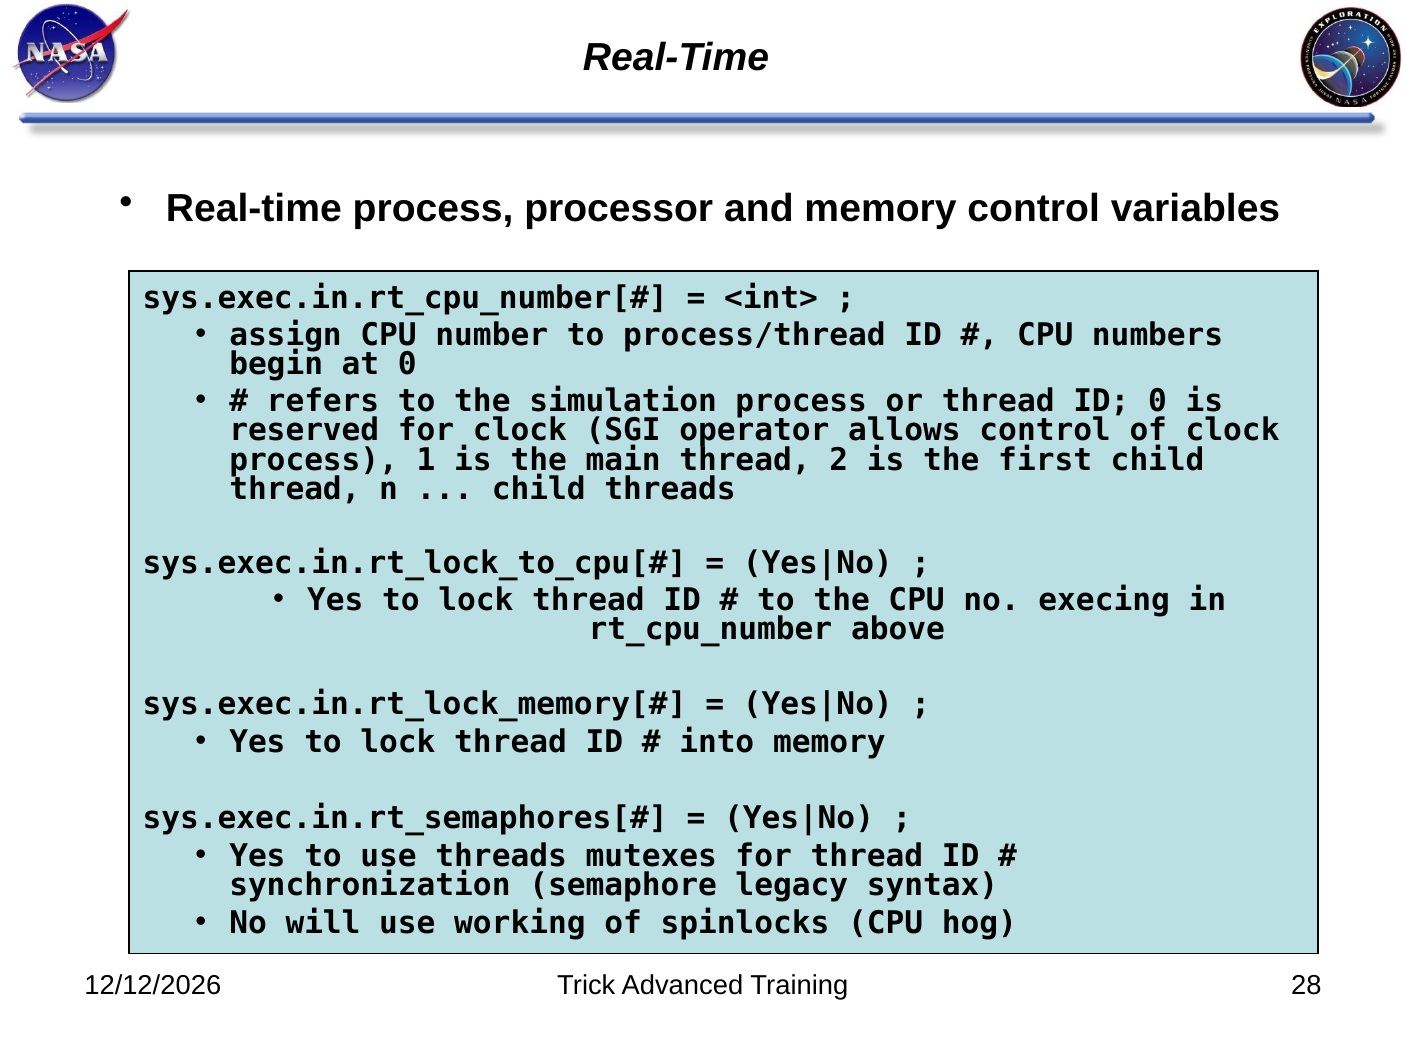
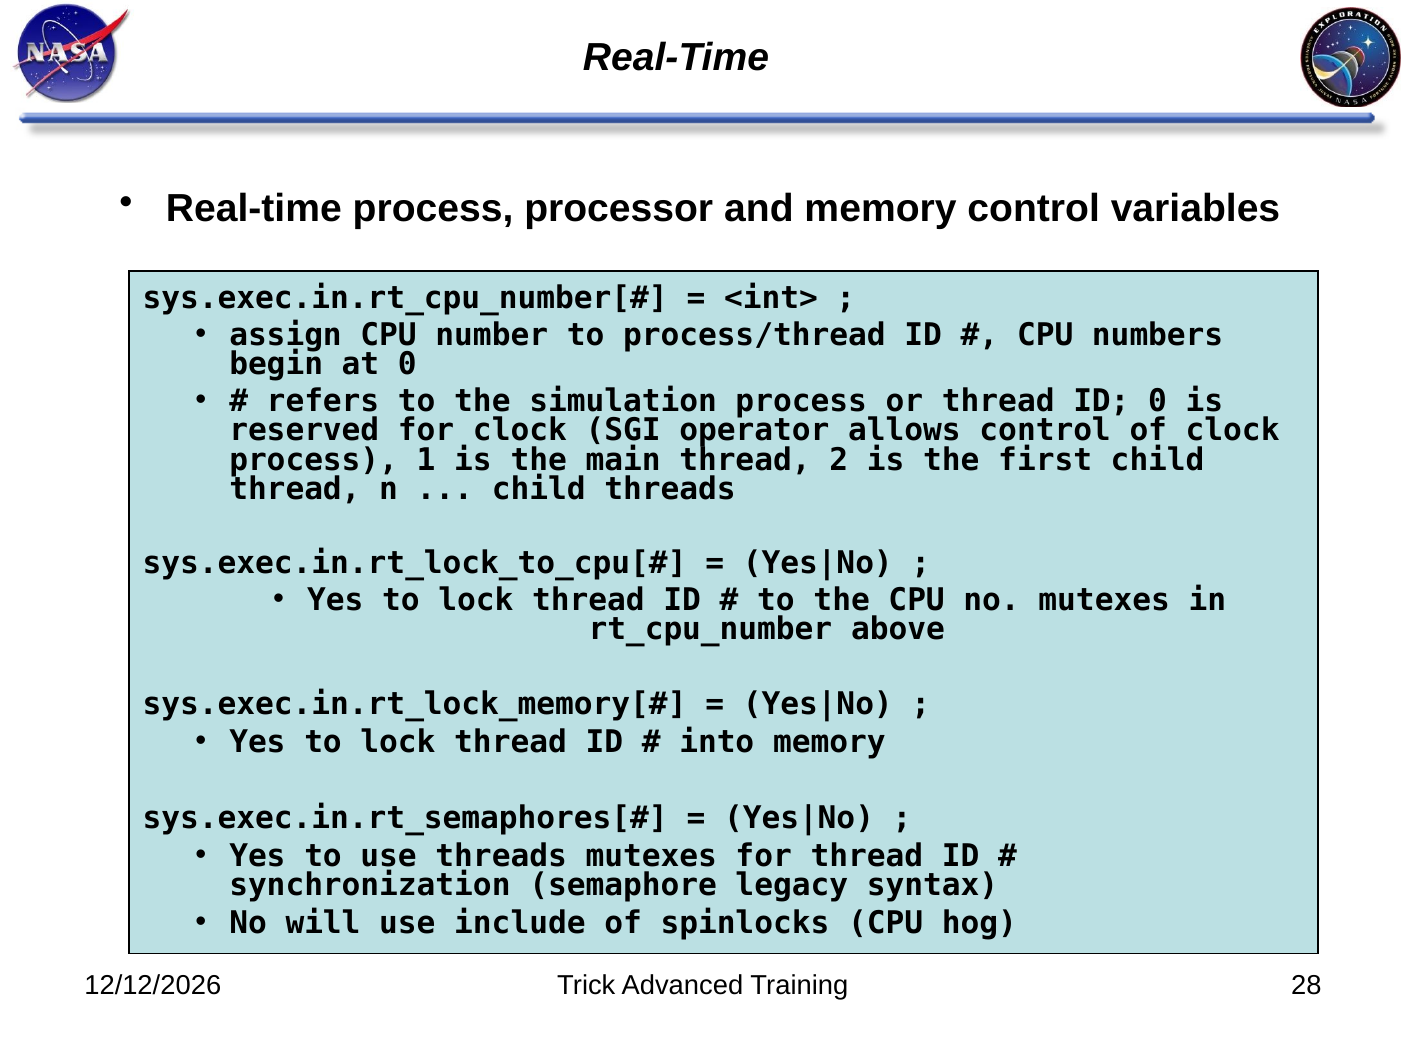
no execing: execing -> mutexes (1104, 600)
working: working -> include (520, 924)
